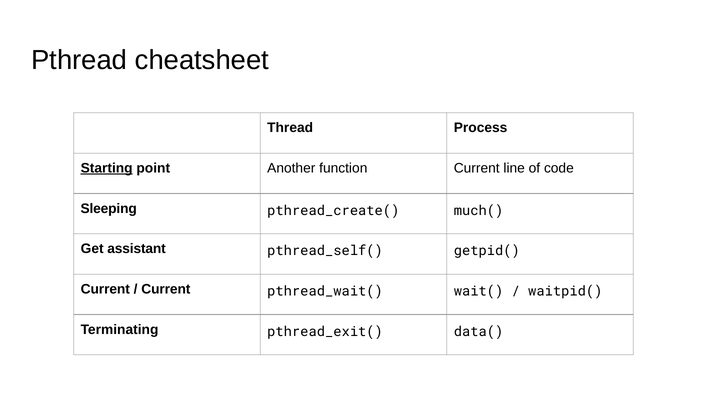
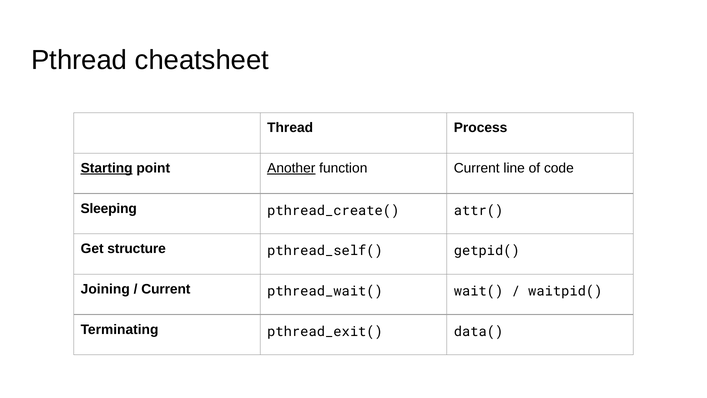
Another underline: none -> present (291, 168)
much(: much( -> attr( (479, 210)
assistant: assistant -> structure (137, 249)
Current: Current -> Joining (105, 289)
